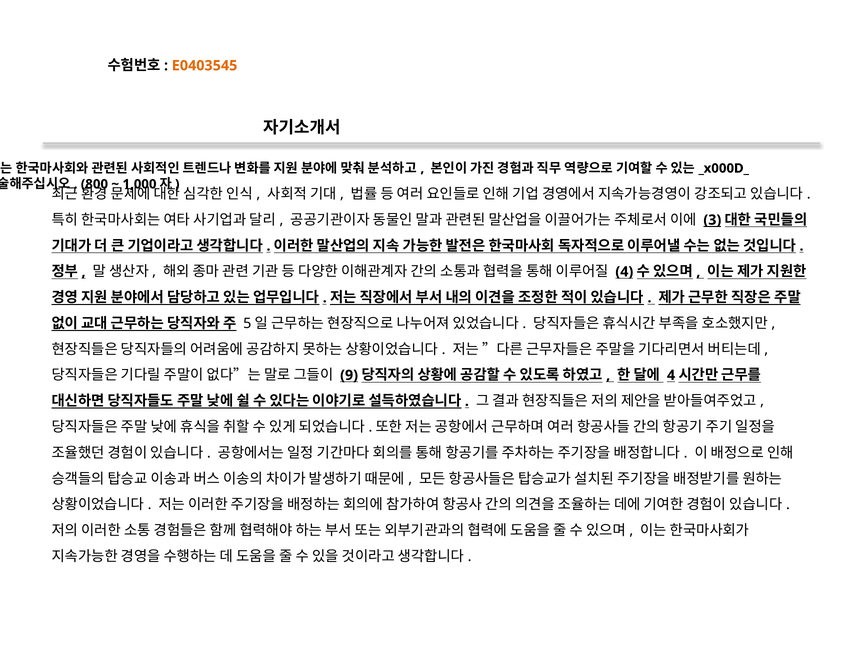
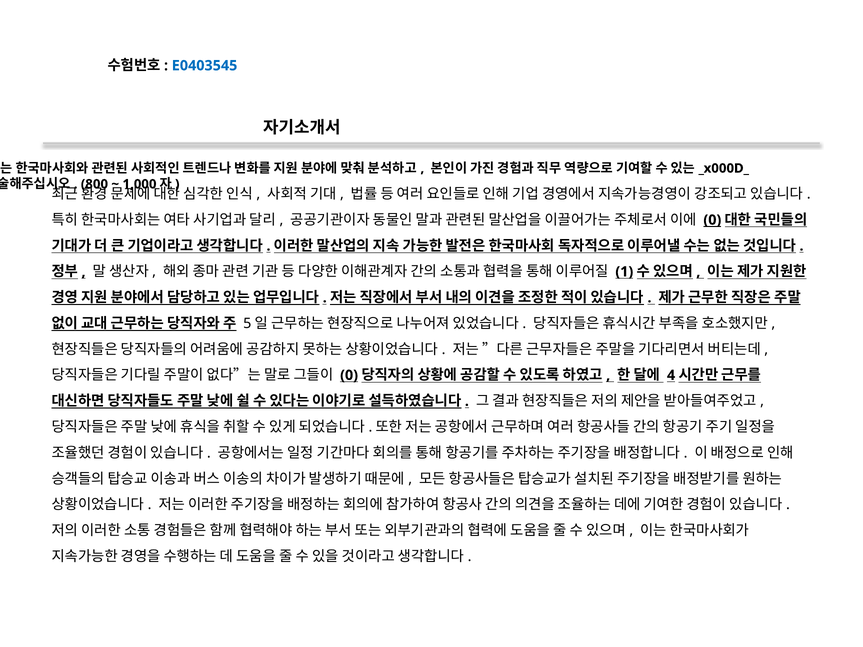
E0403545 colour: orange -> blue (205, 66)
3: 3 -> 0 (712, 220)
4: 4 -> 1 (624, 272)
9: 9 -> 0 (349, 375)
